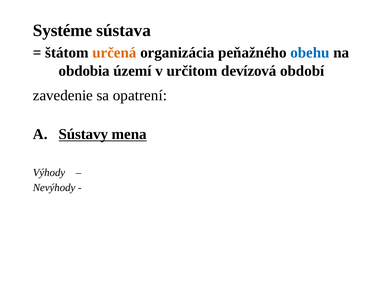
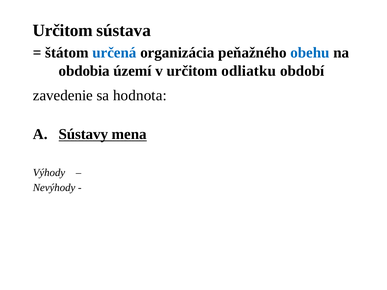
Systéme: Systéme -> Určitom (63, 31)
určená colour: orange -> blue (114, 53)
devízová: devízová -> odliatku (249, 71)
opatrení: opatrení -> hodnota (140, 96)
